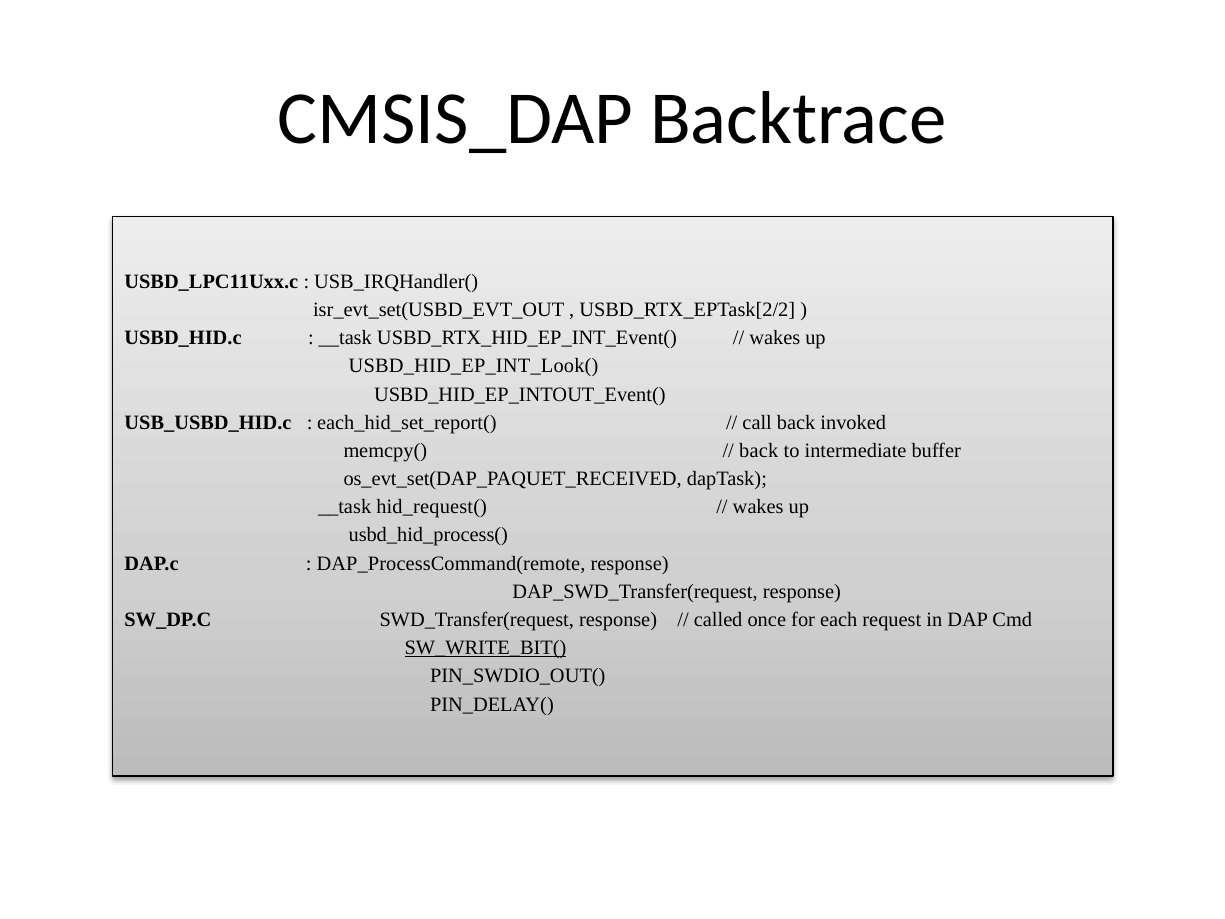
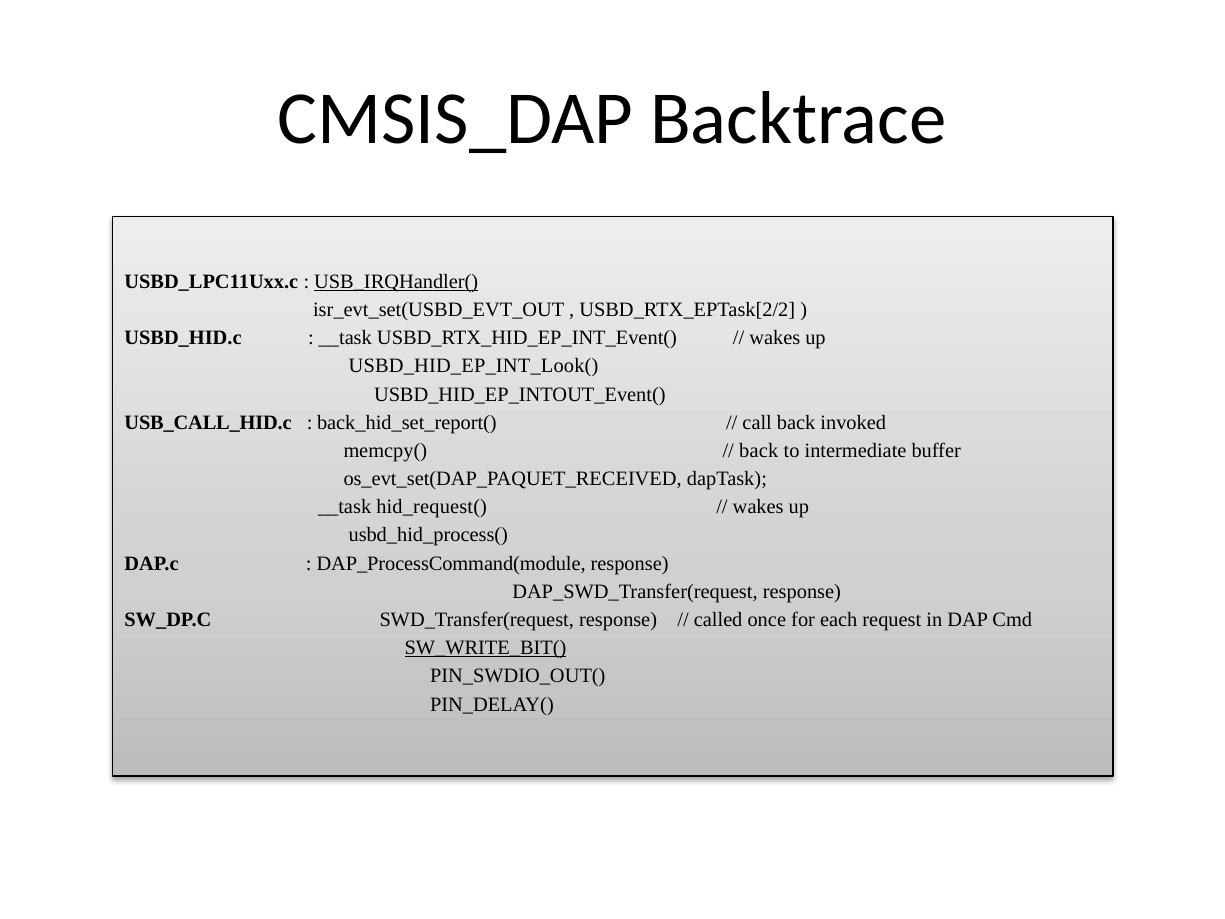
USB_IRQHandler( underline: none -> present (396, 282)
USB_USBD_HID.c: USB_USBD_HID.c -> USB_CALL_HID.c (208, 422)
each_hid_set_report(: each_hid_set_report( -> back_hid_set_report( (407, 422)
DAP_ProcessCommand(remote: DAP_ProcessCommand(remote -> DAP_ProcessCommand(module (451, 563)
